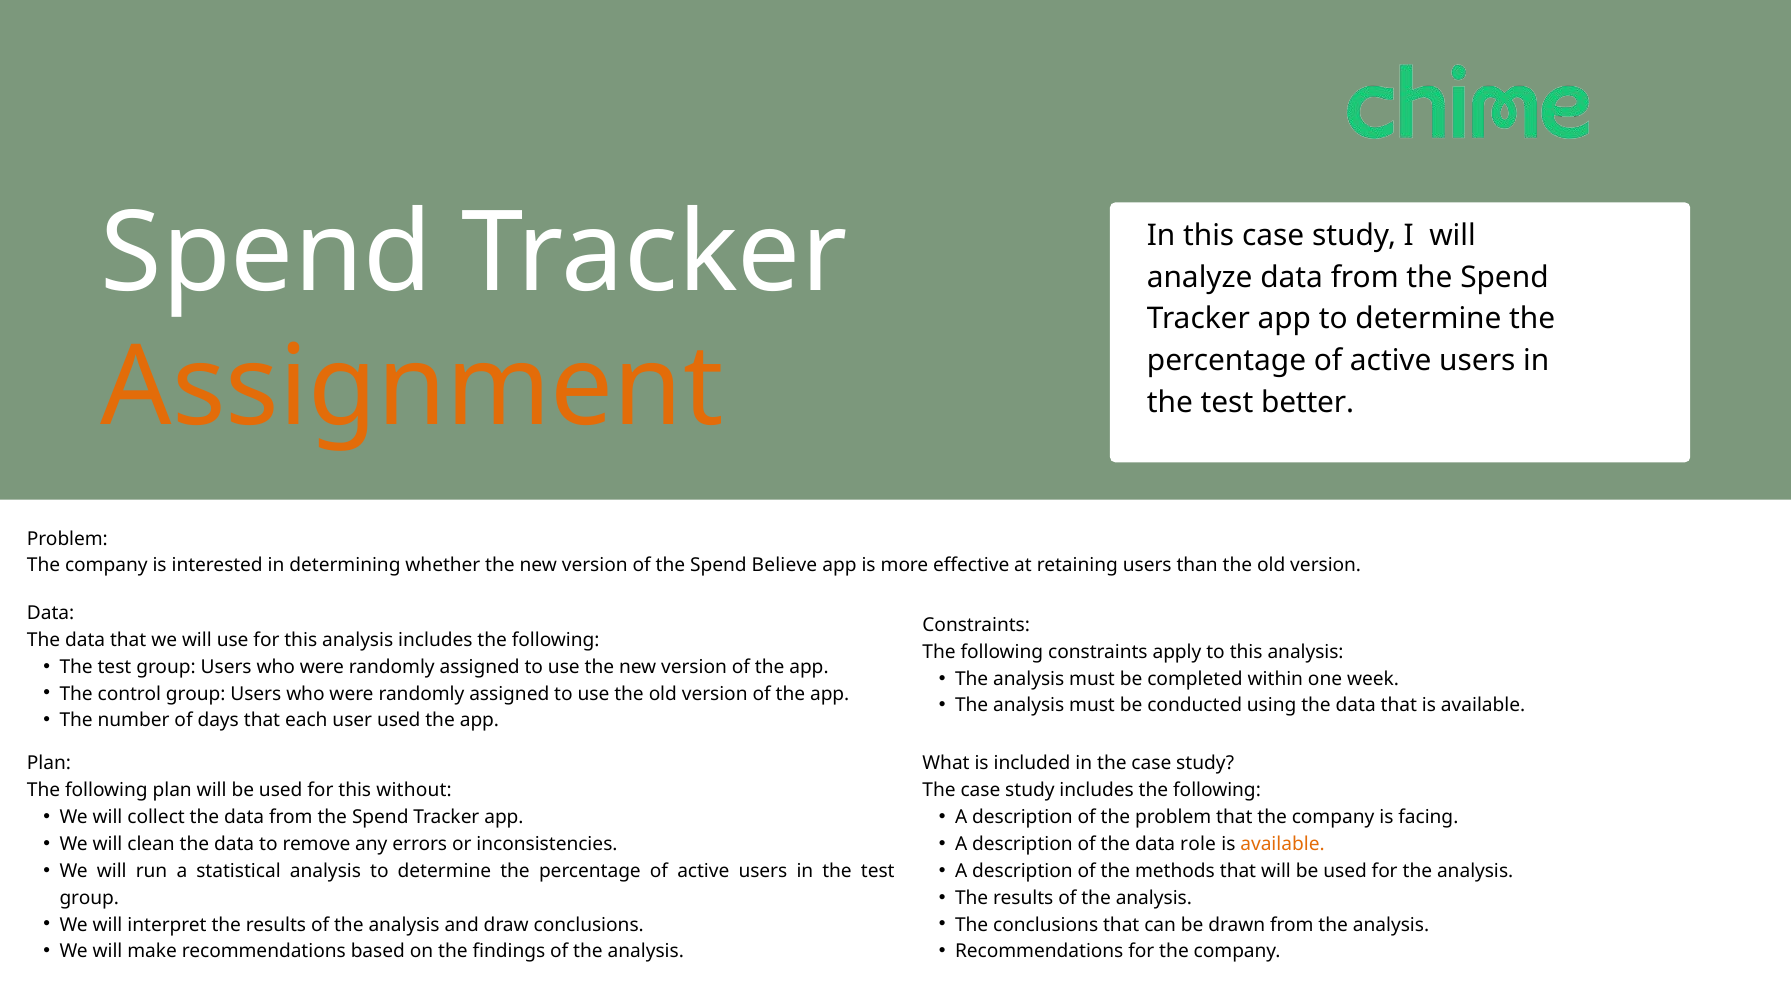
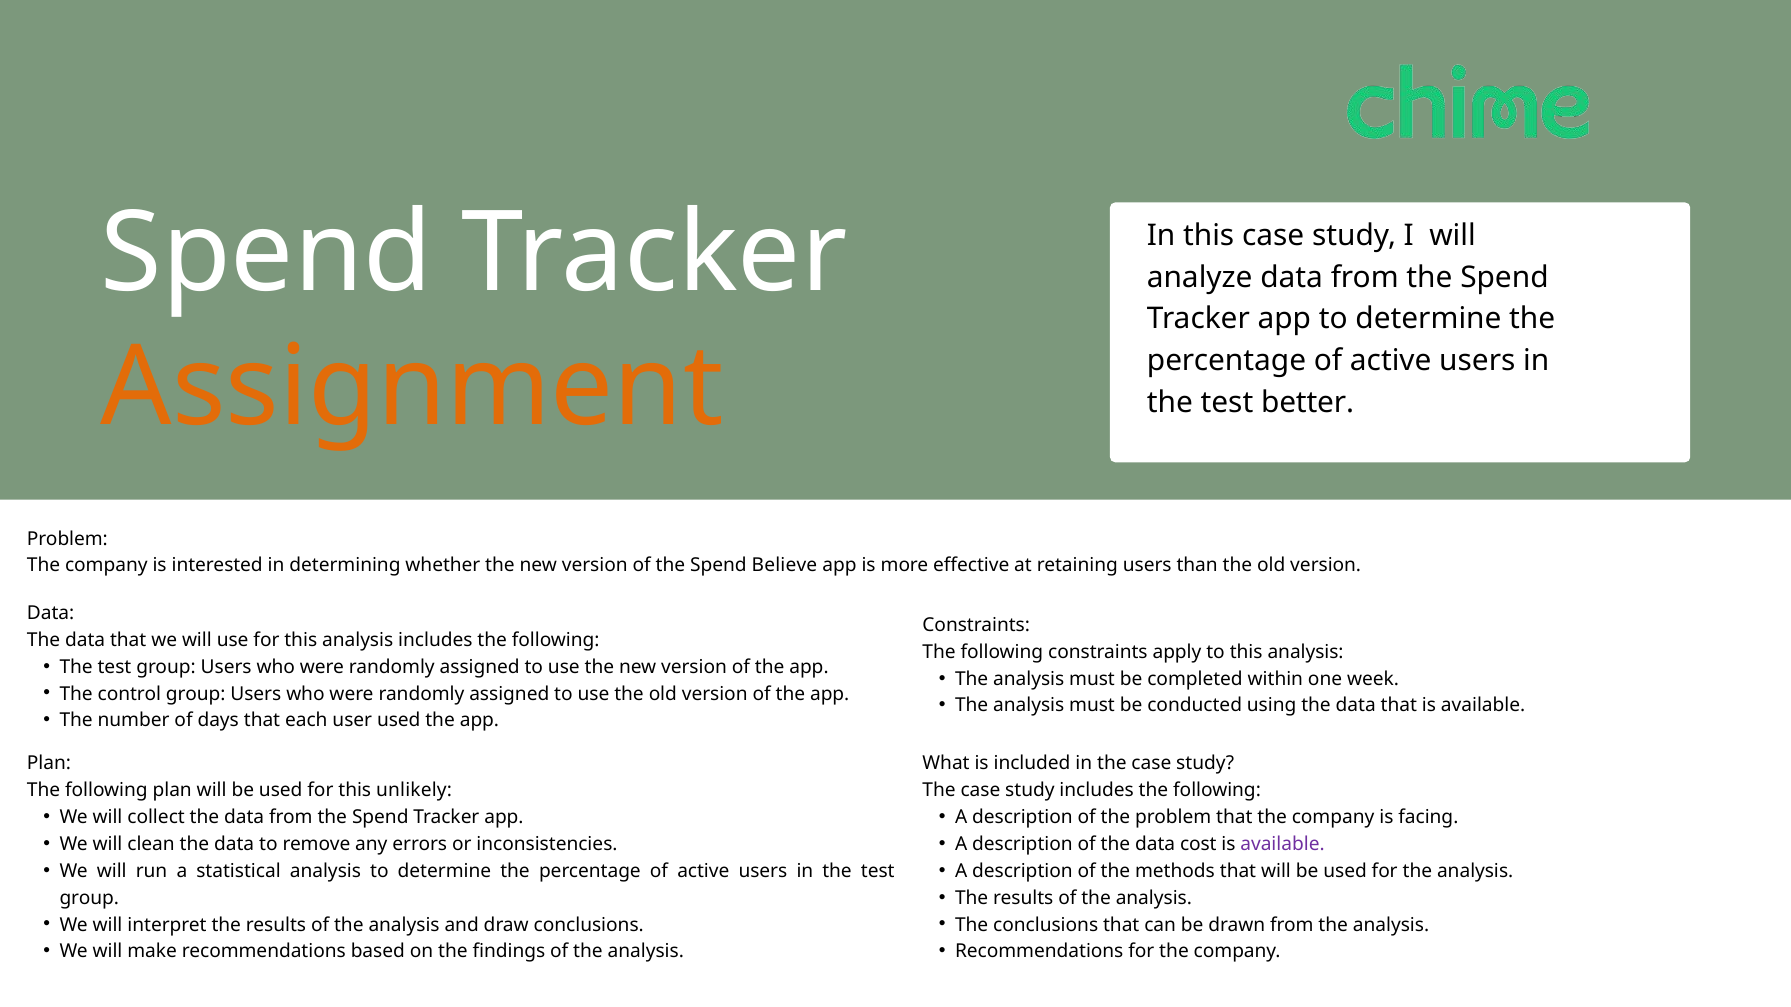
without: without -> unlikely (414, 791)
role: role -> cost (1198, 845)
available colour: orange -> purple (1282, 845)
